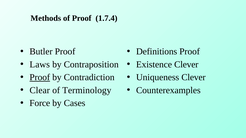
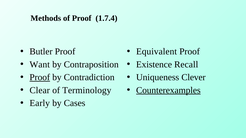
Definitions: Definitions -> Equivalent (157, 52)
Laws: Laws -> Want (40, 65)
Existence Clever: Clever -> Recall (186, 65)
Counterexamples underline: none -> present (168, 90)
Force: Force -> Early (40, 103)
